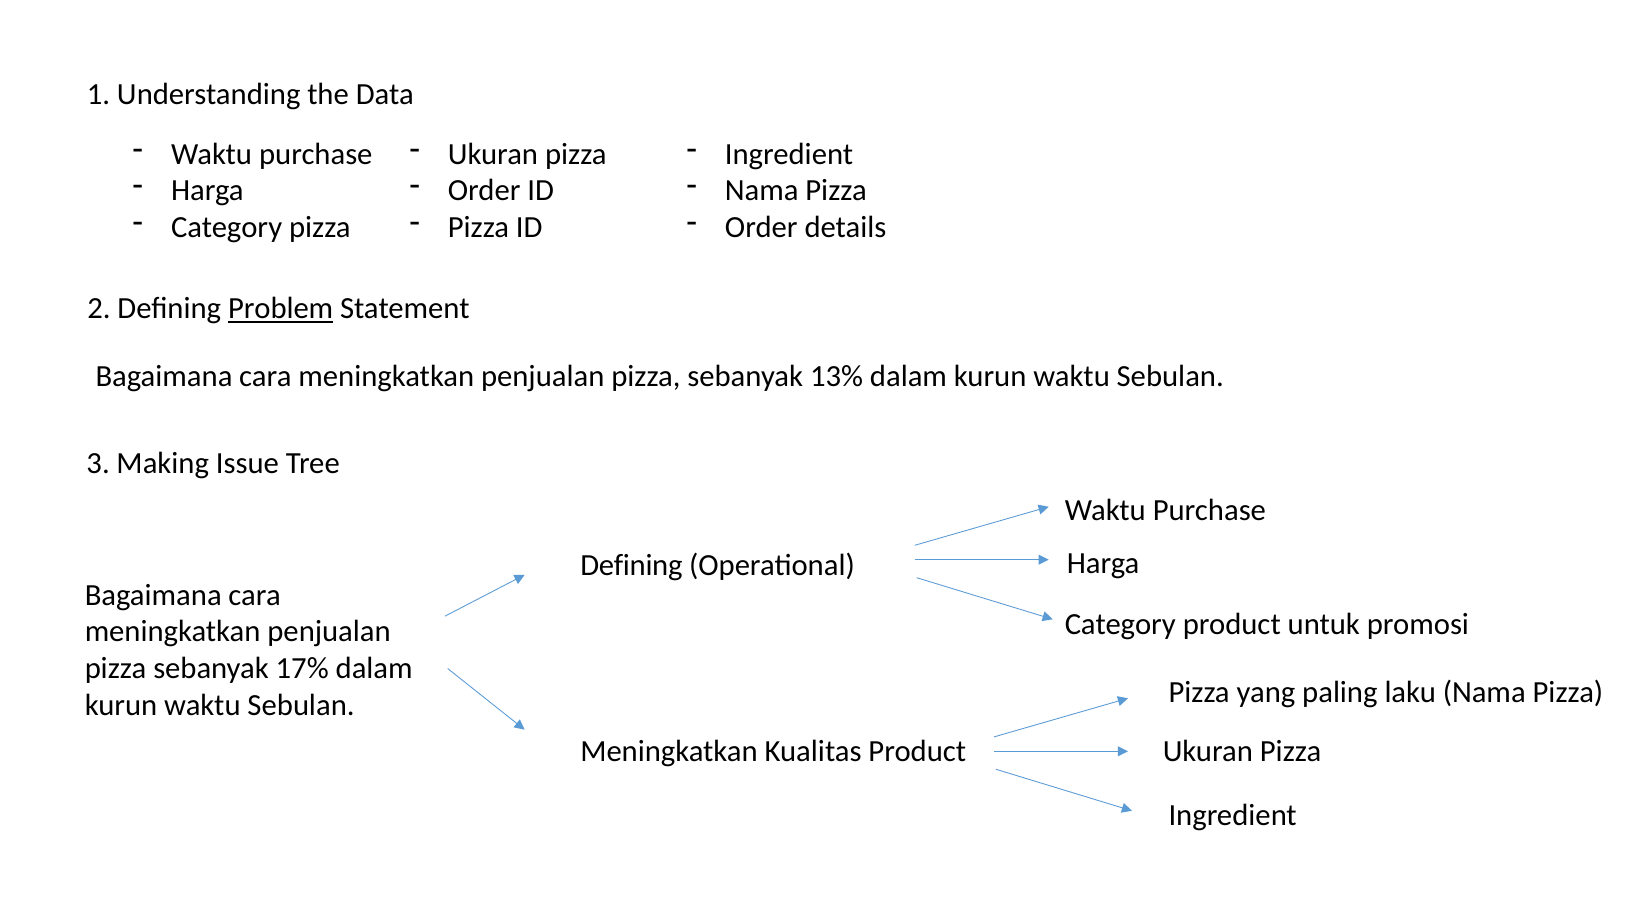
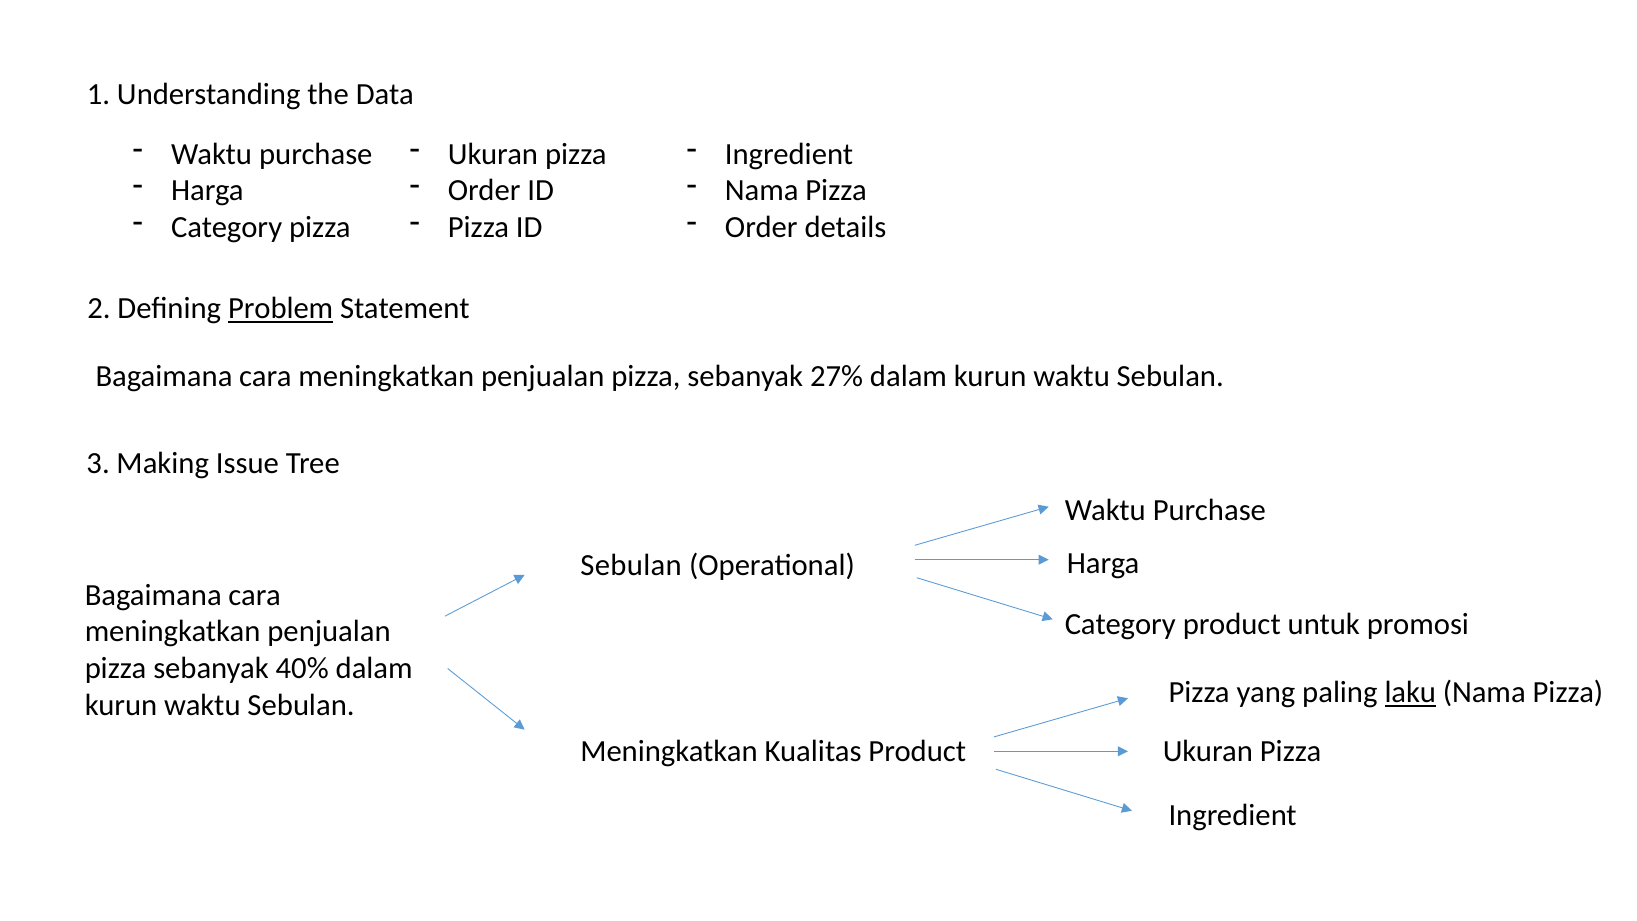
13%: 13% -> 27% (837, 376)
Defining: Defining -> Sebulan (631, 565)
17%: 17% -> 40% (302, 669)
laku underline: none -> present (1410, 693)
